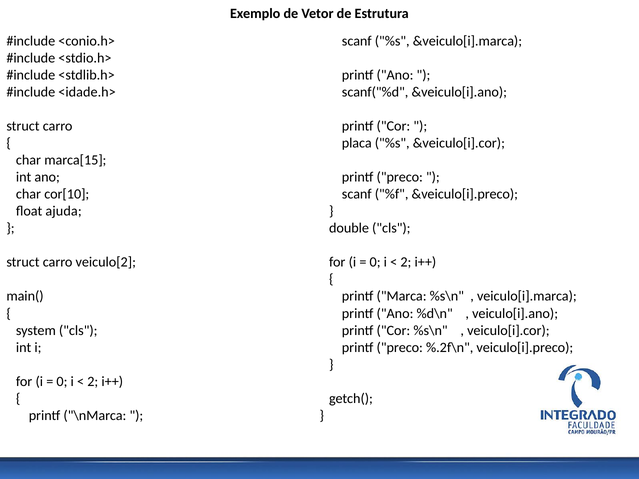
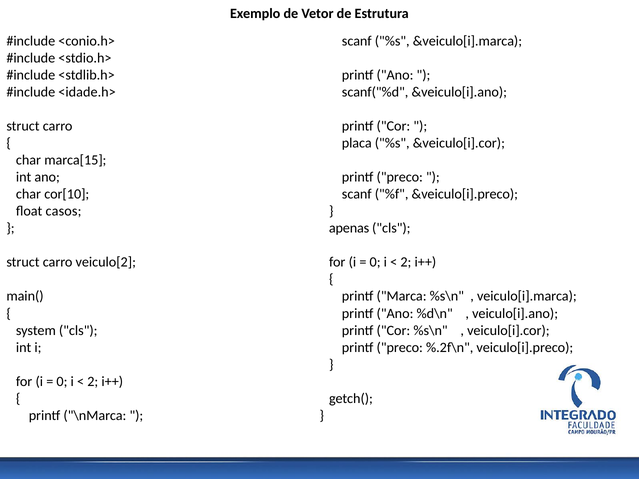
ajuda: ajuda -> casos (64, 211)
double: double -> apenas (349, 228)
